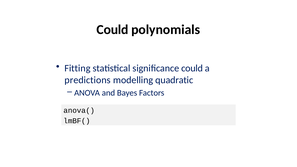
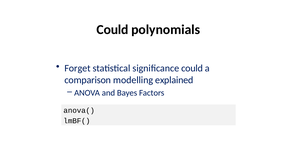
Fitting: Fitting -> Forget (77, 68)
predictions: predictions -> comparison (88, 80)
quadratic: quadratic -> explained (174, 80)
